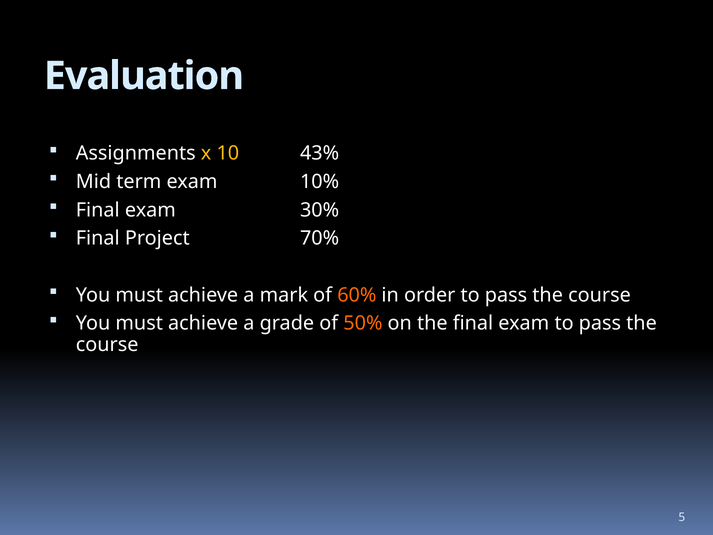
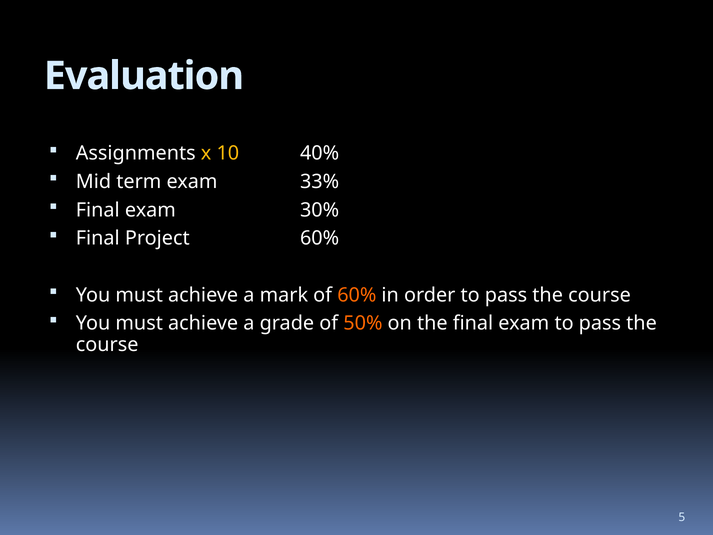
43%: 43% -> 40% (320, 153)
10%: 10% -> 33% (320, 182)
Project 70%: 70% -> 60% (320, 238)
